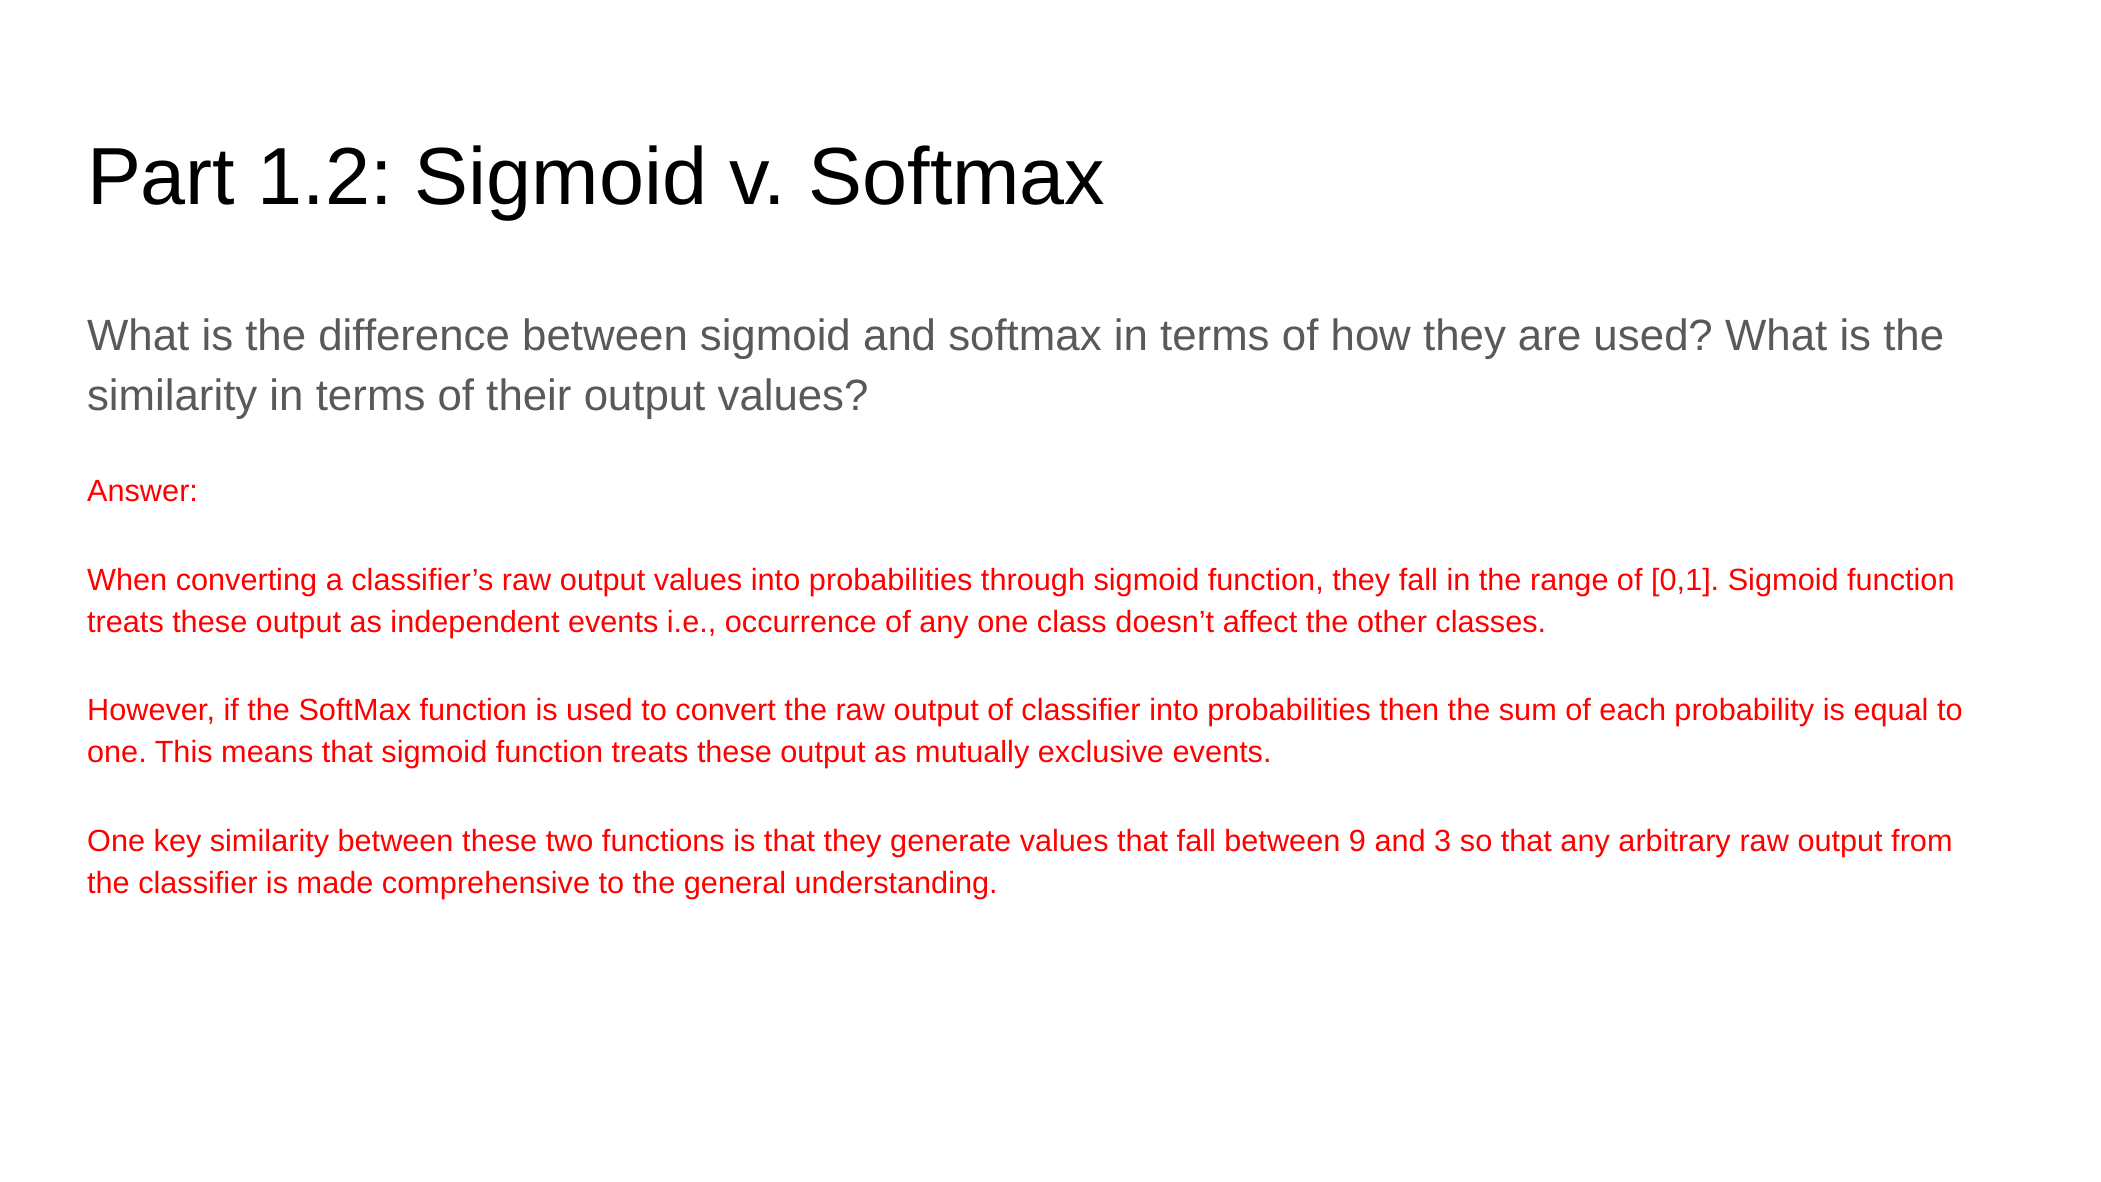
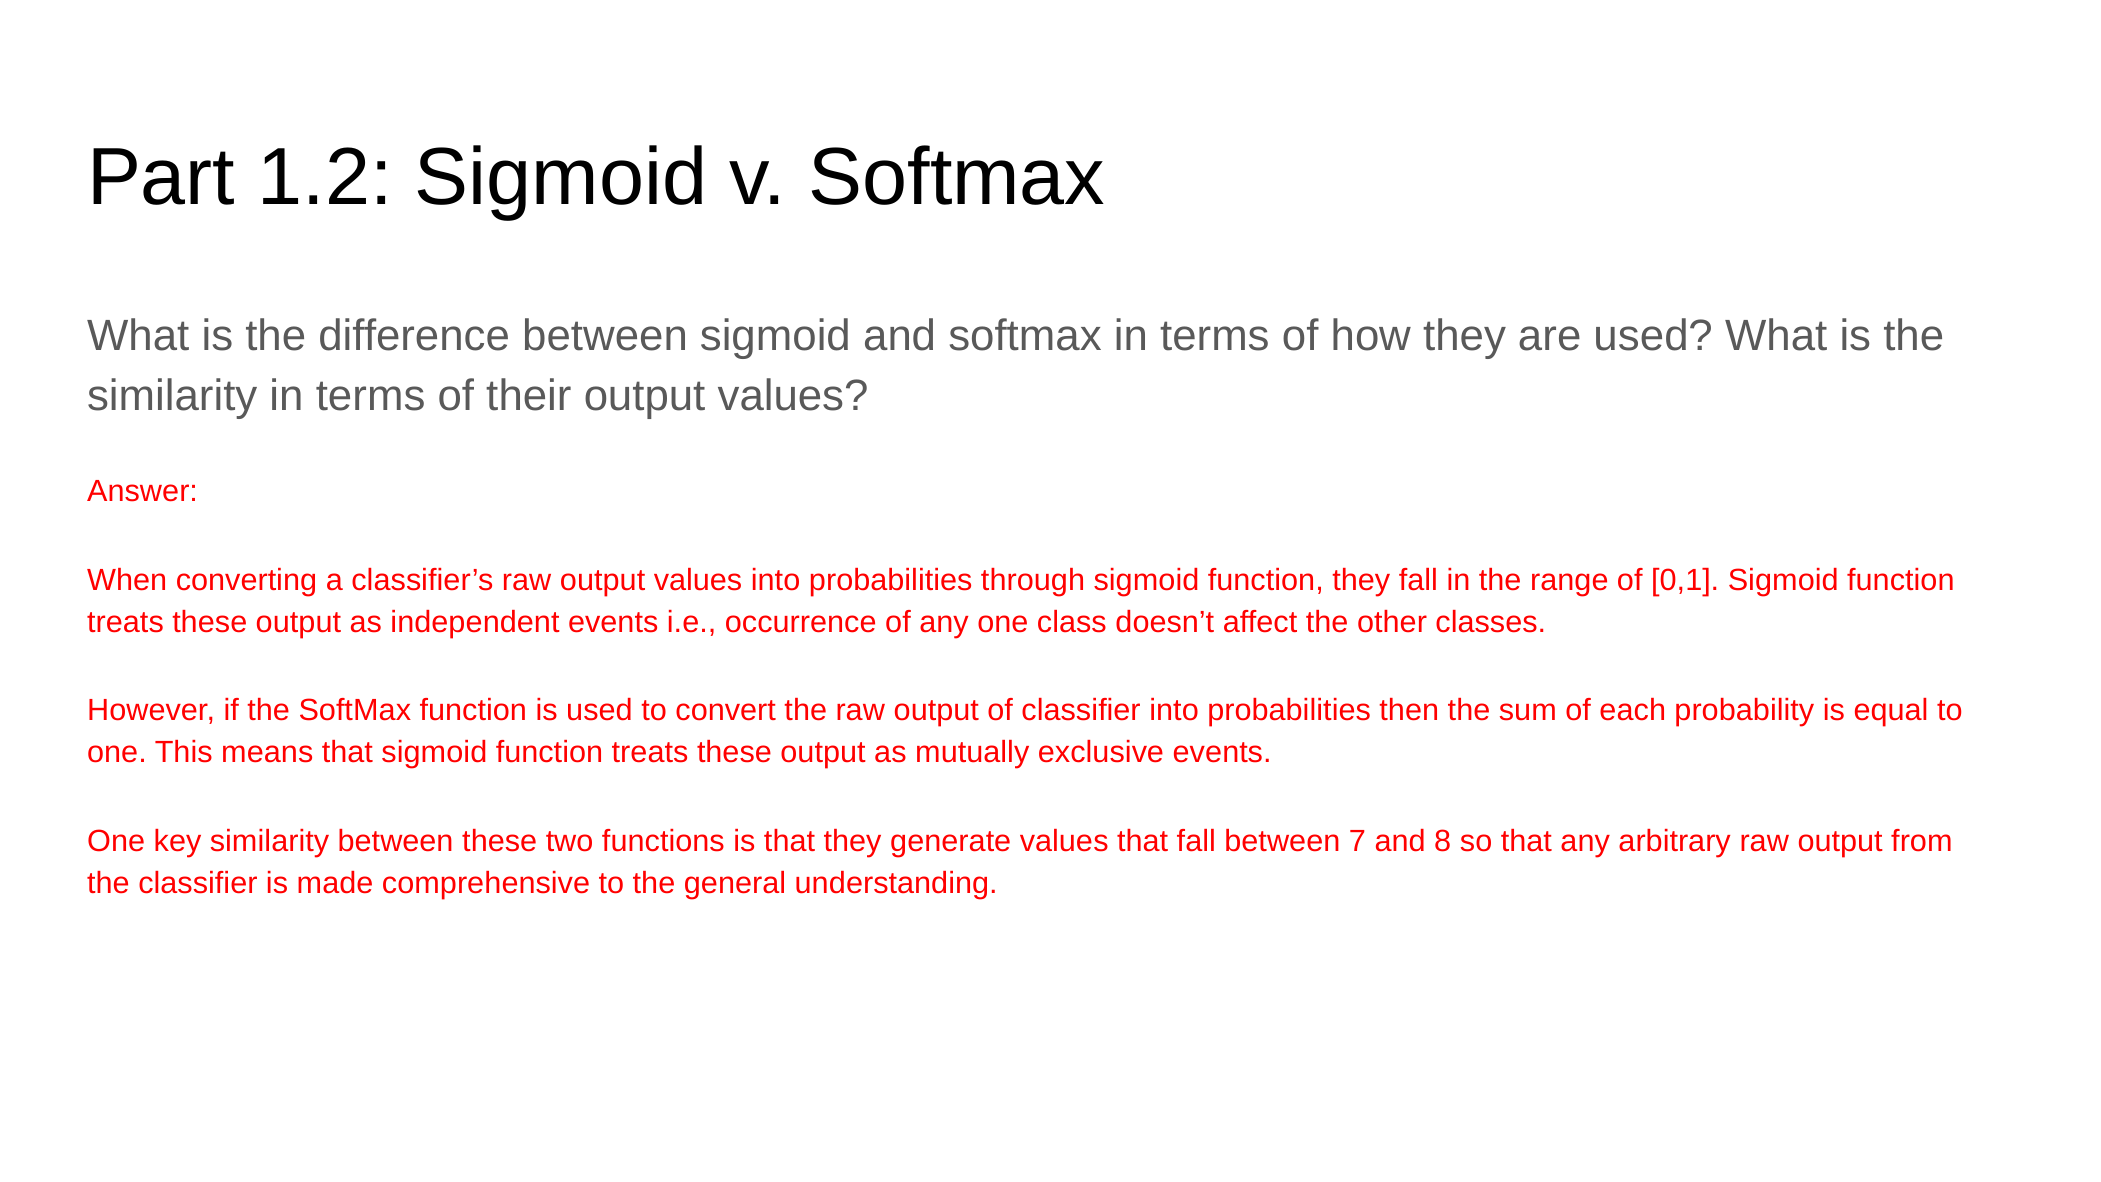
9: 9 -> 7 (1357, 841)
3: 3 -> 8 (1443, 841)
